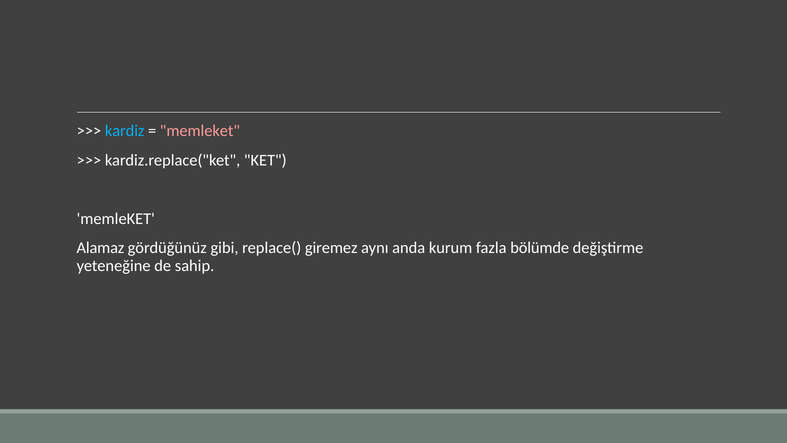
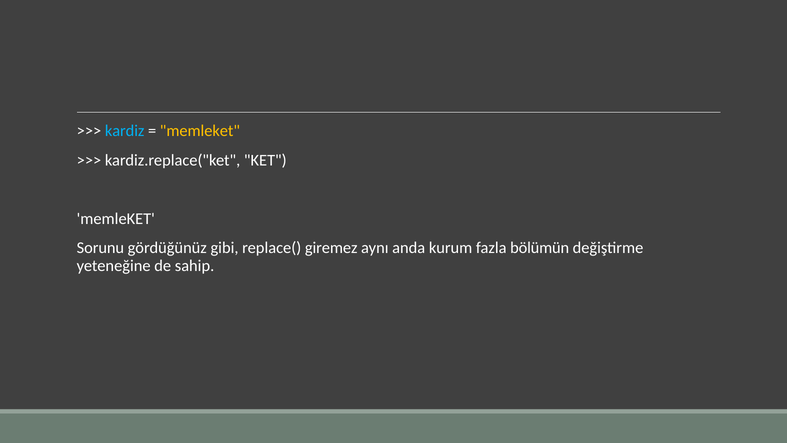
memleket colour: pink -> yellow (200, 131)
Alamaz: Alamaz -> Sorunu (100, 248)
bölümde: bölümde -> bölümün (540, 248)
